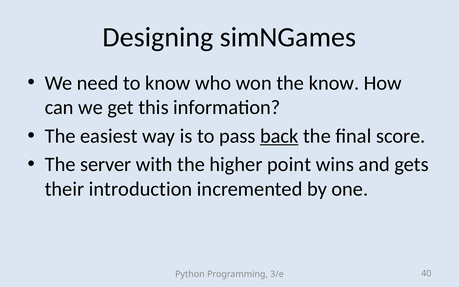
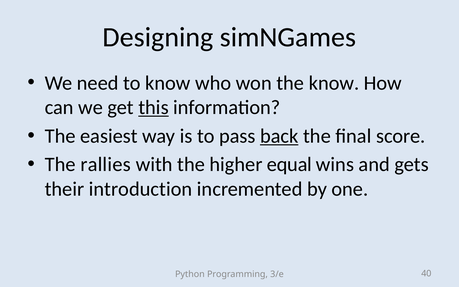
this underline: none -> present (154, 107)
server: server -> rallies (106, 165)
point: point -> equal (289, 165)
